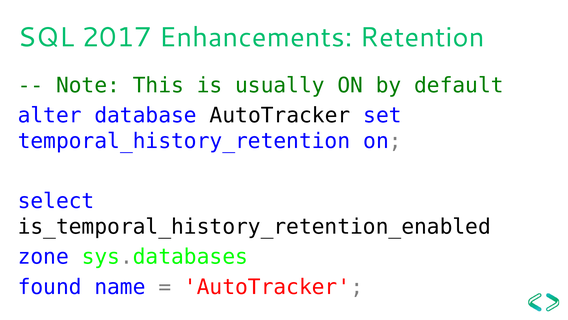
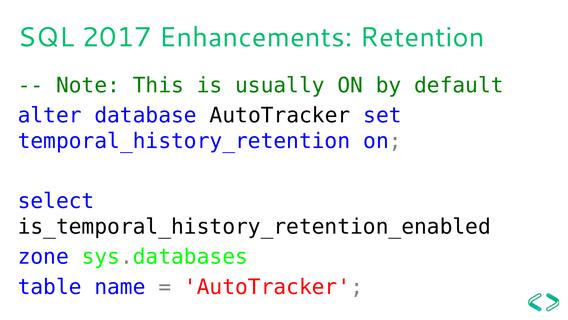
found: found -> table (50, 287)
